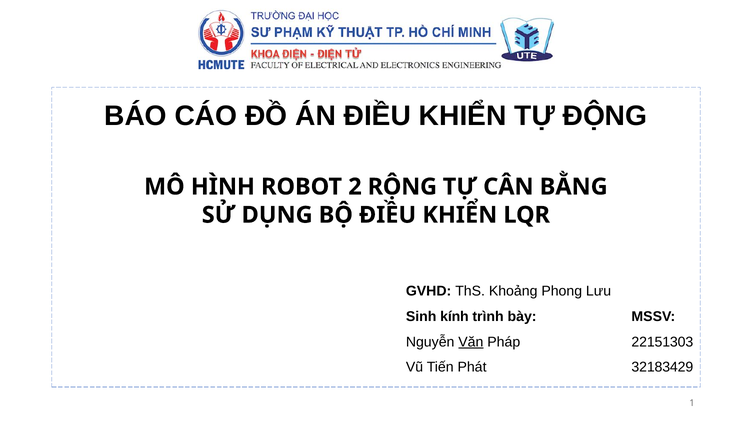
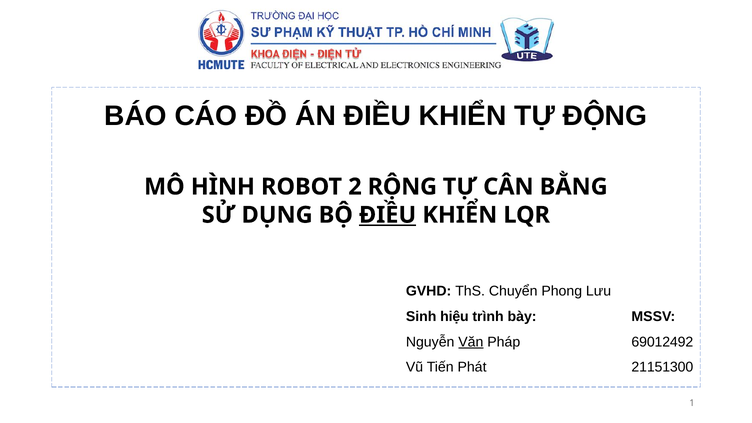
ĐIỀU underline: none -> present (388, 215)
Khoảng: Khoảng -> Chuyển (513, 291)
kính: kính -> hiệu (454, 317)
22151303: 22151303 -> 69012492 (662, 342)
32183429: 32183429 -> 21151300 (662, 367)
